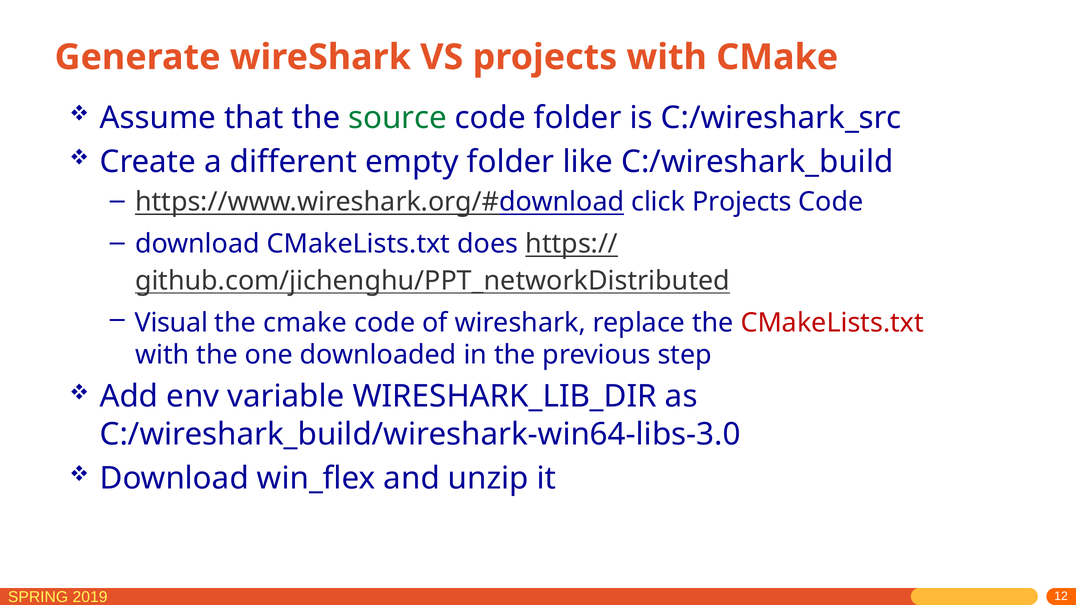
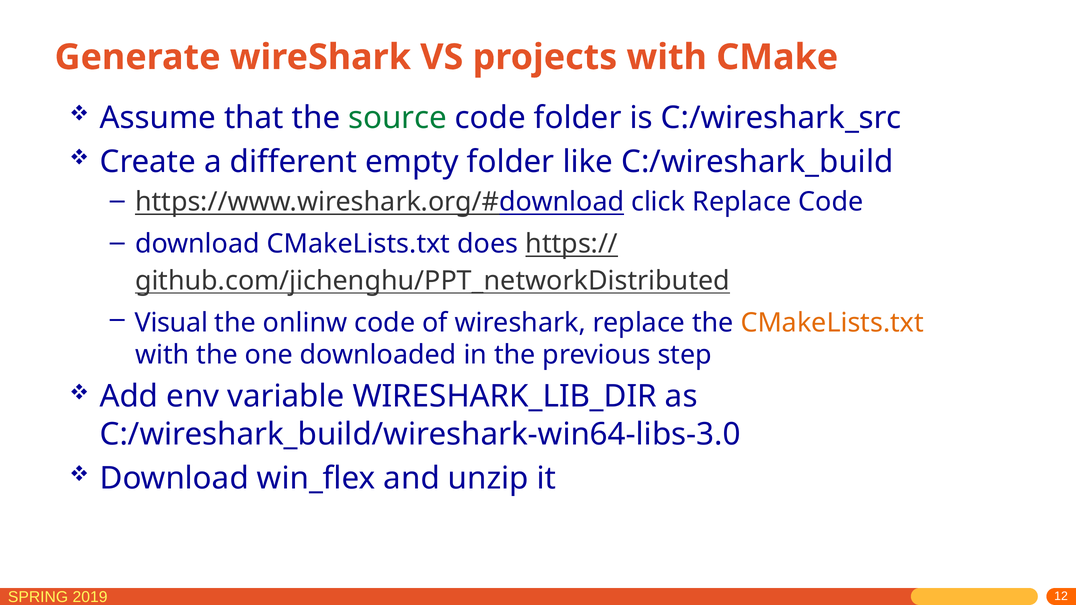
click Projects: Projects -> Replace (742, 202)
the cmake: cmake -> onlinw (305, 323)
CMakeLists.txt colour: red -> orange (832, 323)
